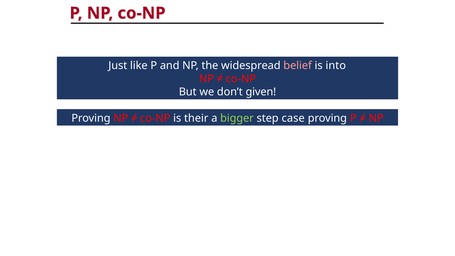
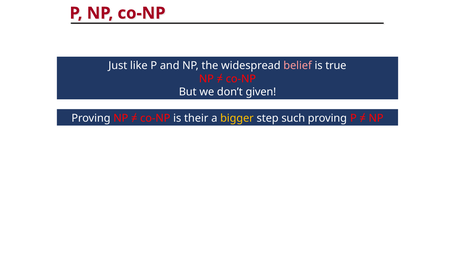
into: into -> true (336, 66)
bigger colour: light green -> yellow (237, 118)
case: case -> such (293, 118)
